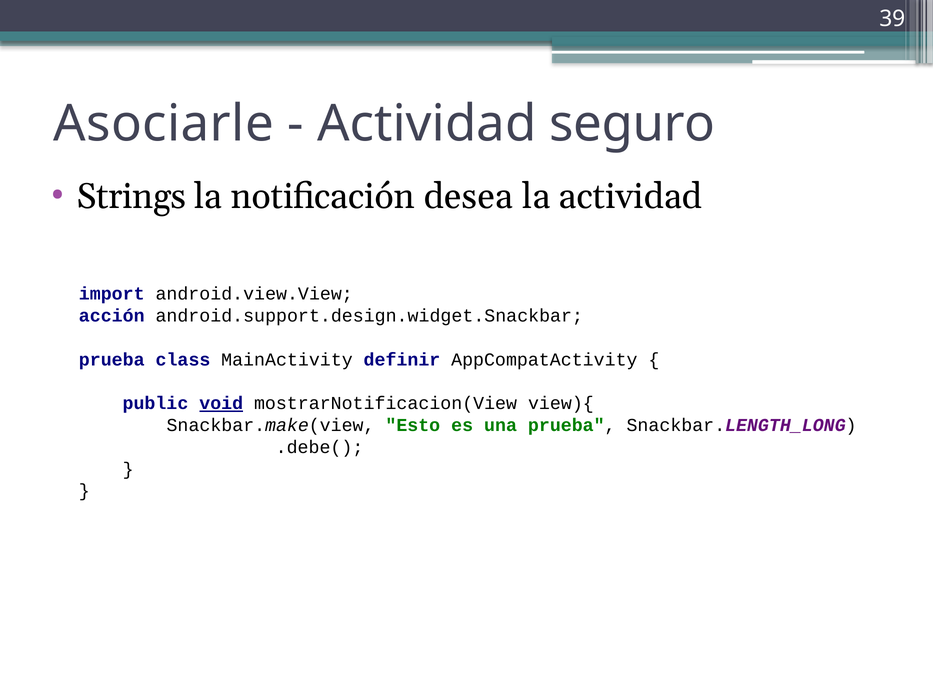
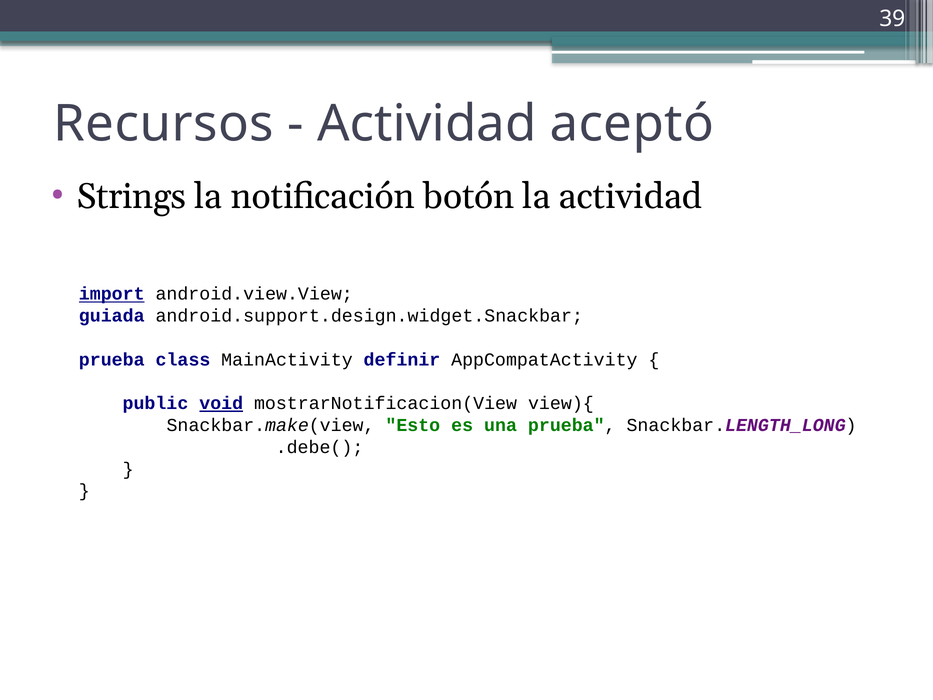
Asociarle: Asociarle -> Recursos (164, 124)
seguro: seguro -> aceptó (632, 124)
desea: desea -> botón (469, 197)
import underline: none -> present (112, 294)
acción: acción -> guiada (112, 316)
